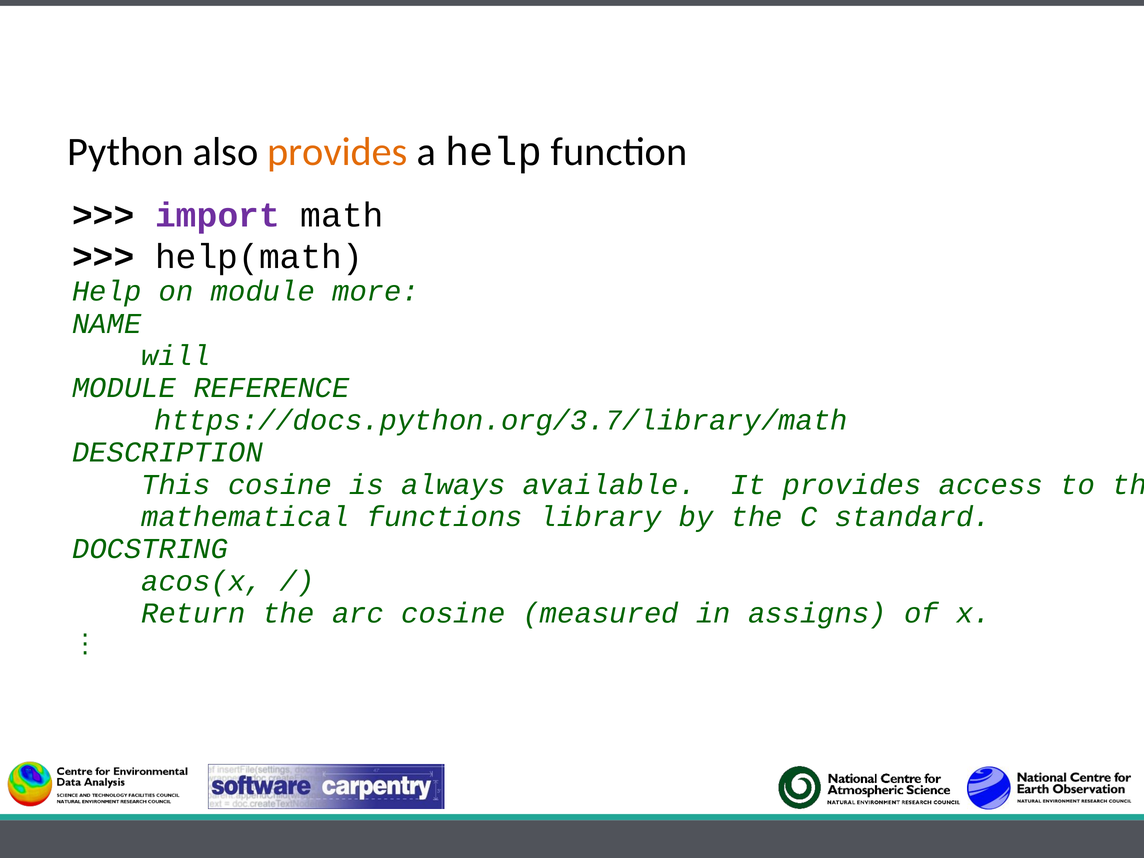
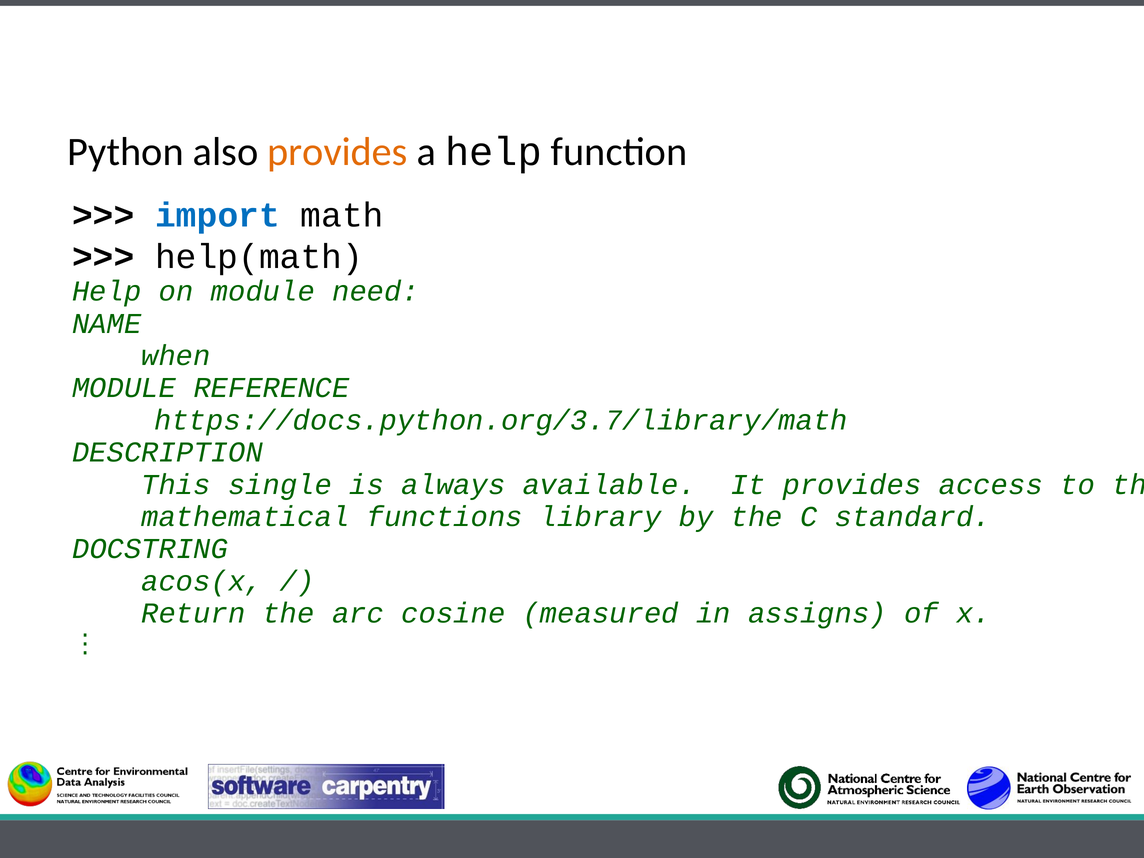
import colour: purple -> blue (218, 215)
more: more -> need (376, 291)
will: will -> when (176, 356)
This cosine: cosine -> single (280, 484)
